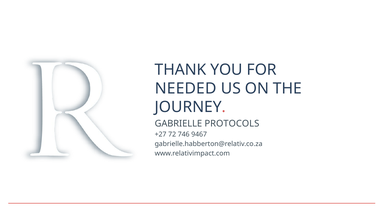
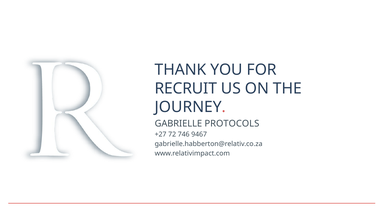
NEEDED: NEEDED -> RECRUIT (186, 89)
